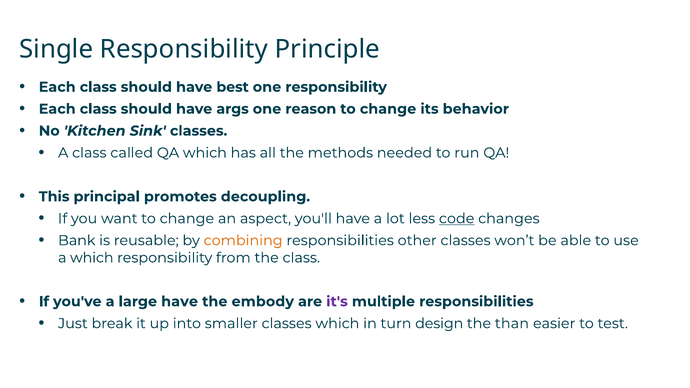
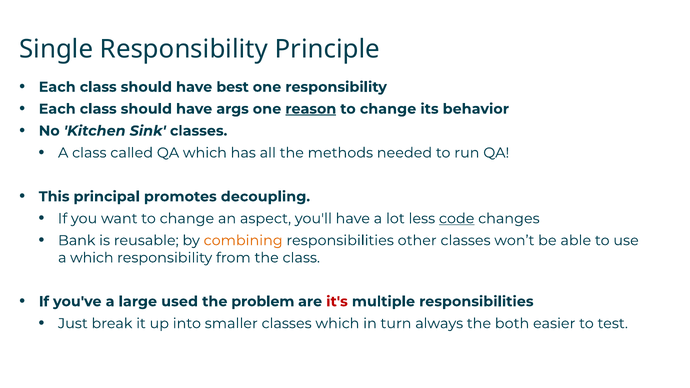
reason underline: none -> present (311, 109)
large have: have -> used (180, 302)
embody: embody -> problem (263, 302)
it's colour: purple -> red (337, 302)
design: design -> always (439, 324)
than: than -> both (512, 324)
